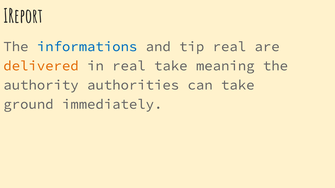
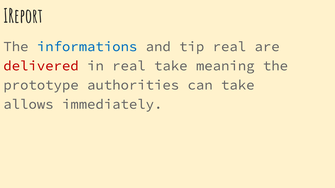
delivered colour: orange -> red (41, 66)
authority: authority -> prototype (41, 85)
ground: ground -> allows (28, 104)
